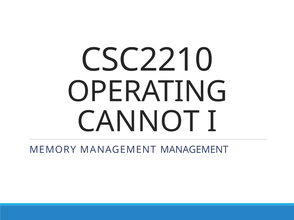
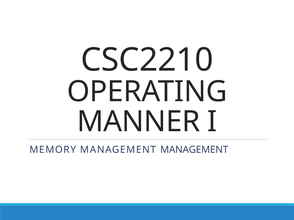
CANNOT: CANNOT -> MANNER (139, 122)
